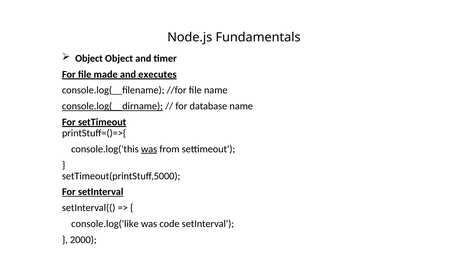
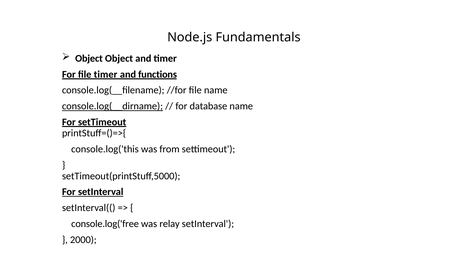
file made: made -> timer (106, 74)
executes: executes -> functions (158, 74)
was underline: present -> none (149, 149)
console.log('like: console.log('like -> console.log('free (105, 224)
code: code -> relay (170, 224)
